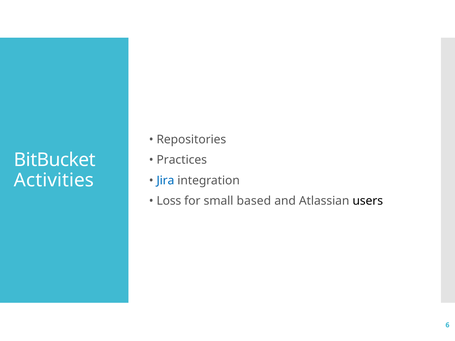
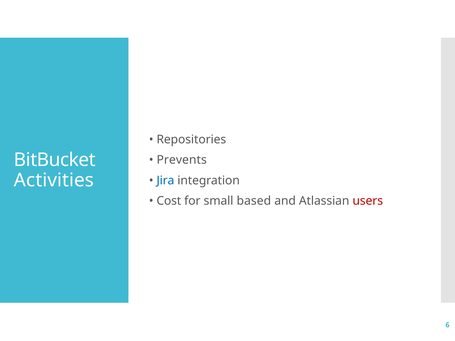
Practices: Practices -> Prevents (182, 160)
Loss: Loss -> Cost (169, 201)
users colour: black -> red (368, 201)
